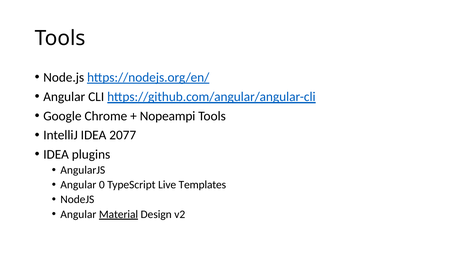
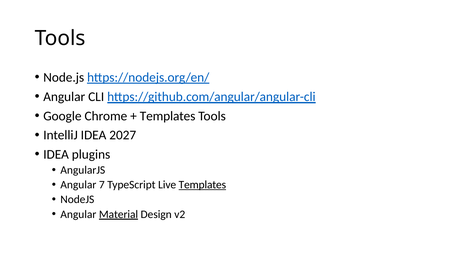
Nopeampi: Nopeampi -> Templates (168, 116)
2077: 2077 -> 2027 (123, 135)
0: 0 -> 7 (102, 184)
Templates underline: none -> present (202, 184)
